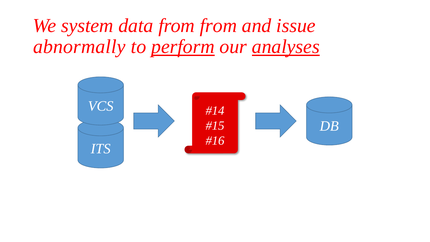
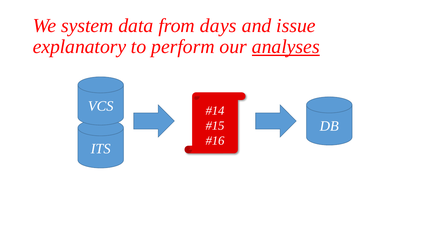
from from: from -> days (218, 25)
abnormally: abnormally -> explanatory (79, 47)
perform underline: present -> none (183, 47)
